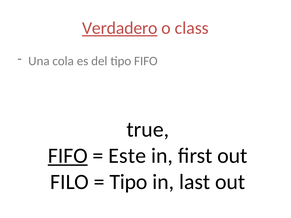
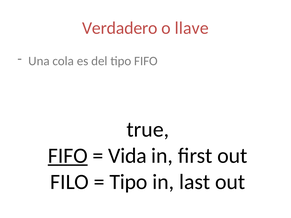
Verdadero underline: present -> none (120, 28)
class: class -> llave (192, 28)
Este: Este -> Vida (127, 156)
